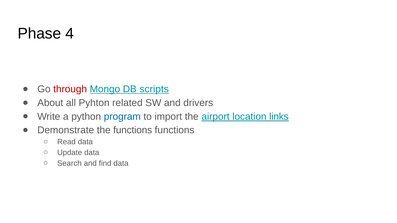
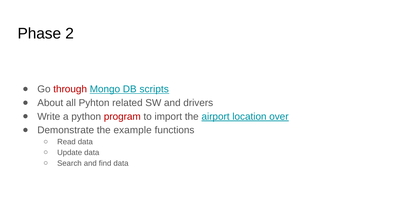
4: 4 -> 2 (70, 34)
program colour: blue -> red (122, 117)
links: links -> over (279, 117)
the functions: functions -> example (133, 130)
